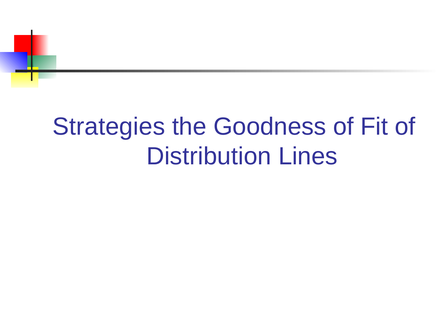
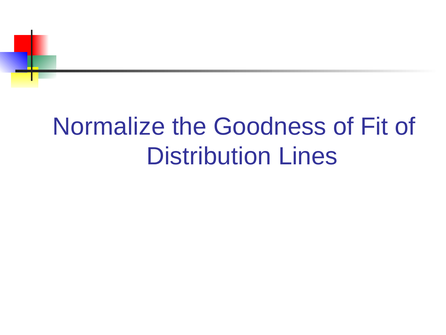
Strategies: Strategies -> Normalize (109, 126)
